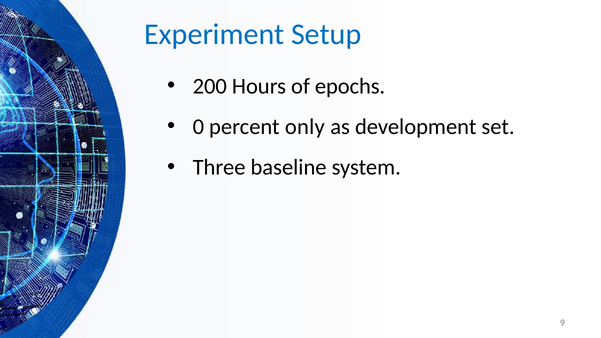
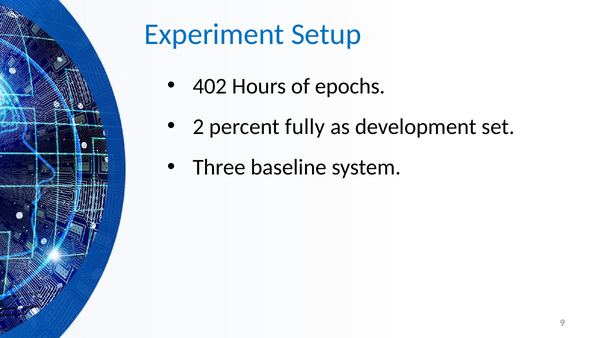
200: 200 -> 402 (210, 86)
0: 0 -> 2 (198, 127)
only: only -> fully (305, 127)
